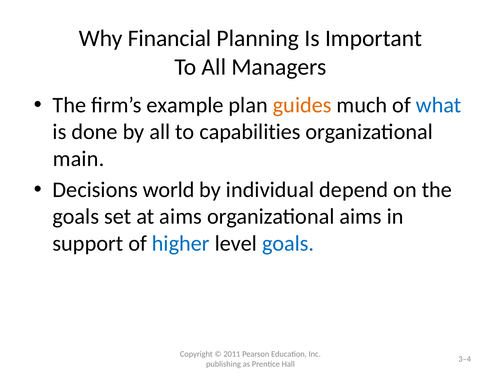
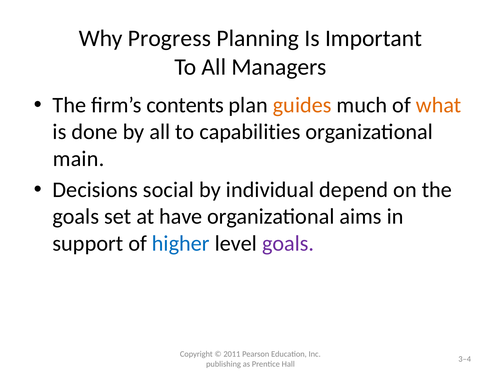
Financial: Financial -> Progress (169, 38)
example: example -> contents (185, 105)
what colour: blue -> orange (439, 105)
world: world -> social (168, 190)
at aims: aims -> have (181, 216)
goals colour: blue -> purple (288, 243)
